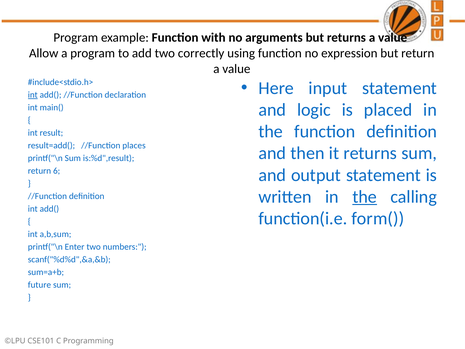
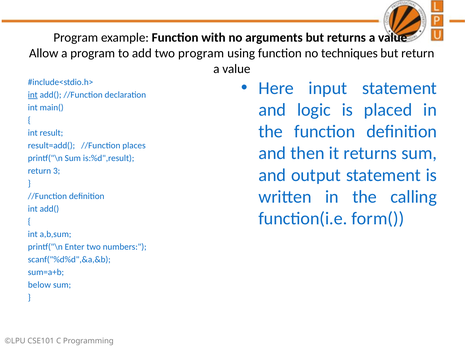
two correctly: correctly -> program (201, 53)
expression: expression -> techniques (349, 53)
6: 6 -> 3 (57, 171)
the underline: present -> none (365, 197)
future: future -> below (39, 285)
